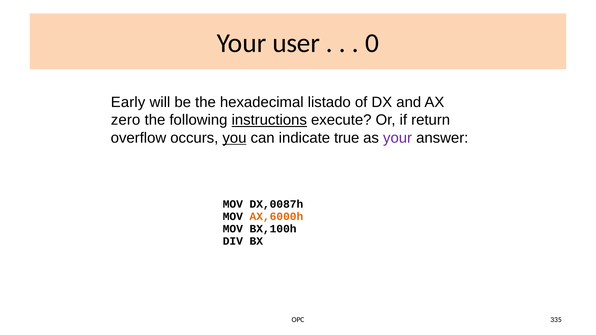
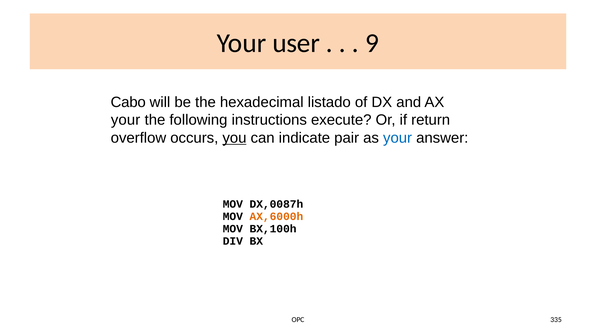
0: 0 -> 9 (372, 43)
Early: Early -> Cabo (128, 102)
zero: zero -> your (126, 120)
instructions underline: present -> none (269, 120)
true: true -> pair (347, 138)
your colour: purple -> blue (398, 138)
